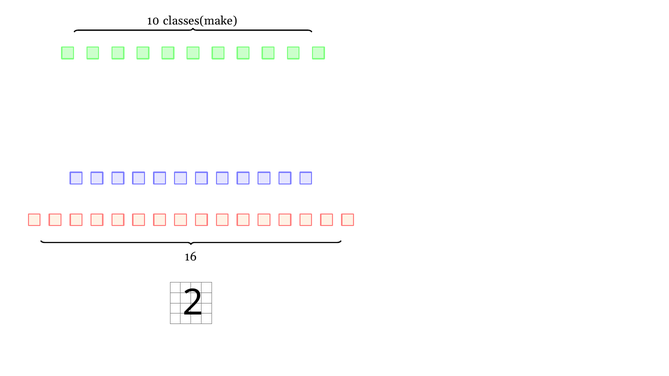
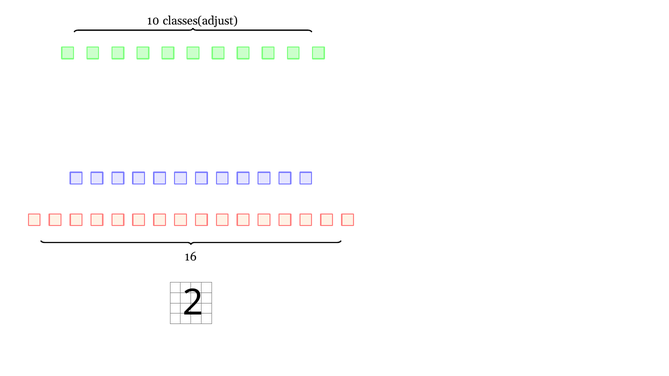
classes(make: classes(make -> classes(adjust (200, 21)
